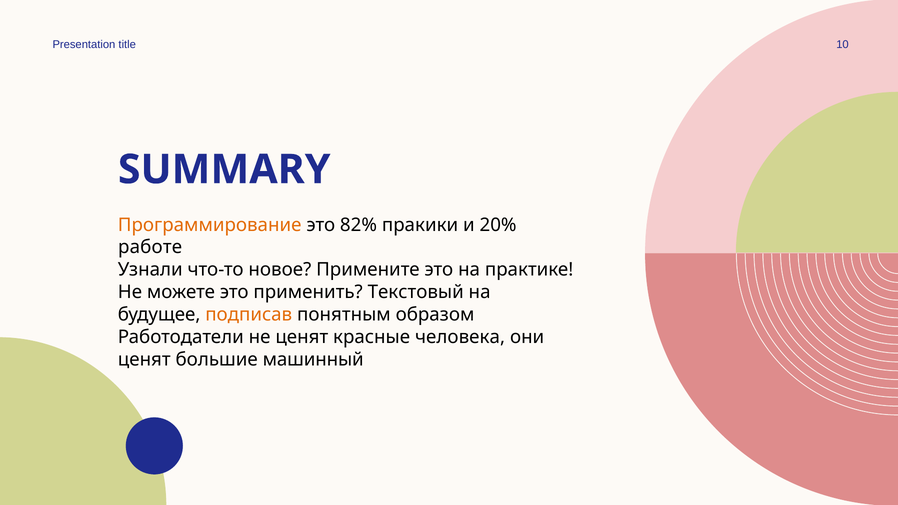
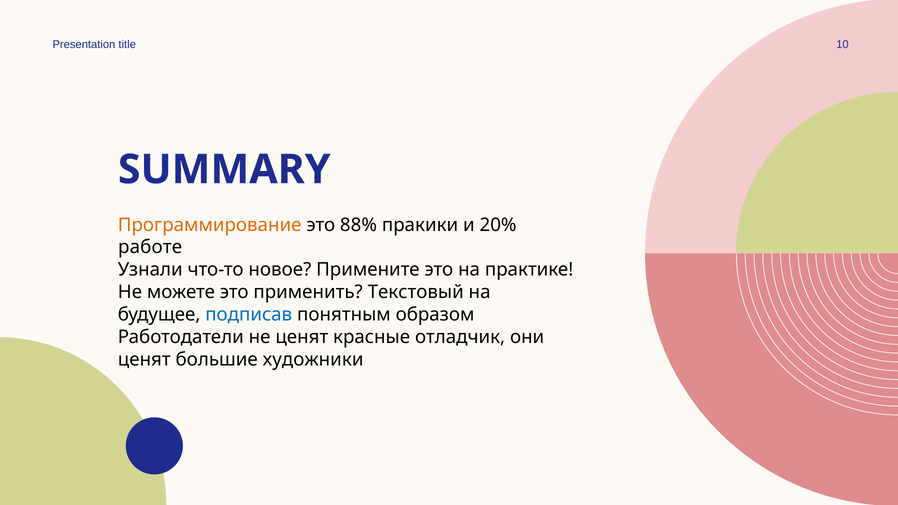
82%: 82% -> 88% (358, 225)
подписав colour: orange -> blue (249, 315)
человека: человека -> отладчик (460, 337)
машинный: машинный -> художники (313, 360)
